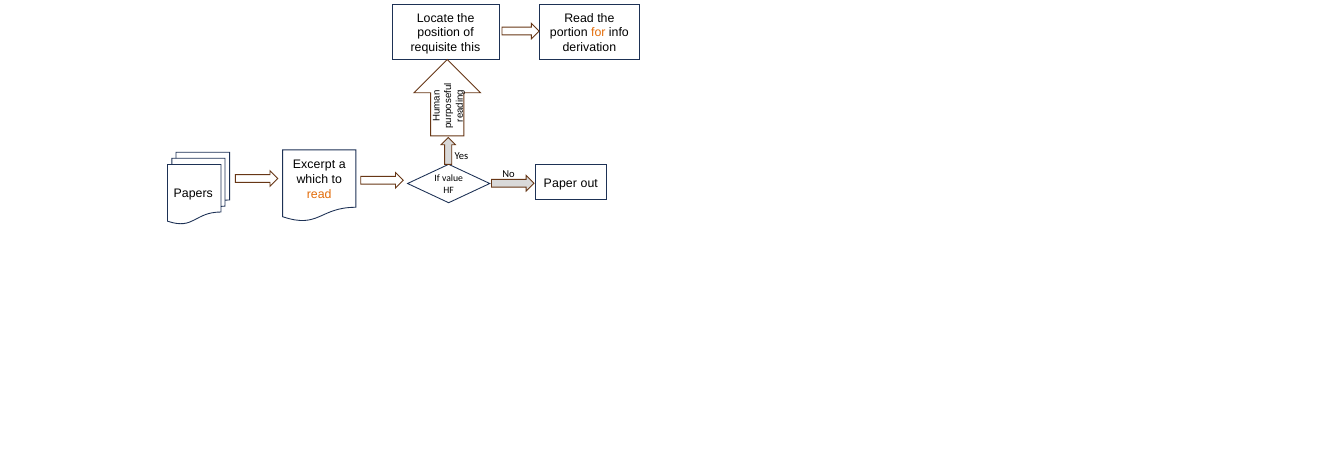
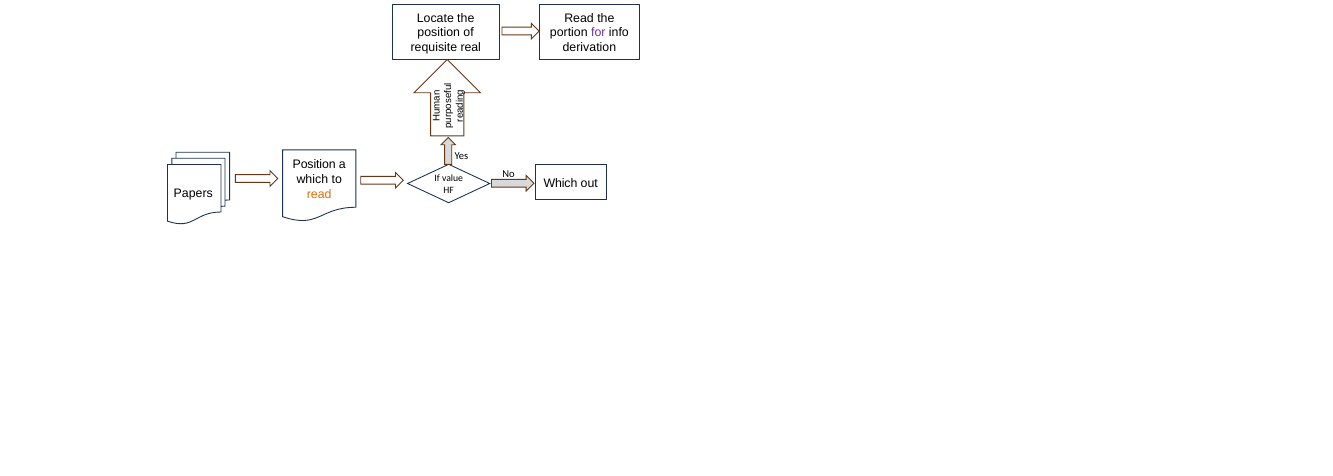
for colour: orange -> purple (598, 33)
this: this -> real (471, 48)
Excerpt: Excerpt -> Position (314, 165)
Paper: Paper -> Which (561, 183)
